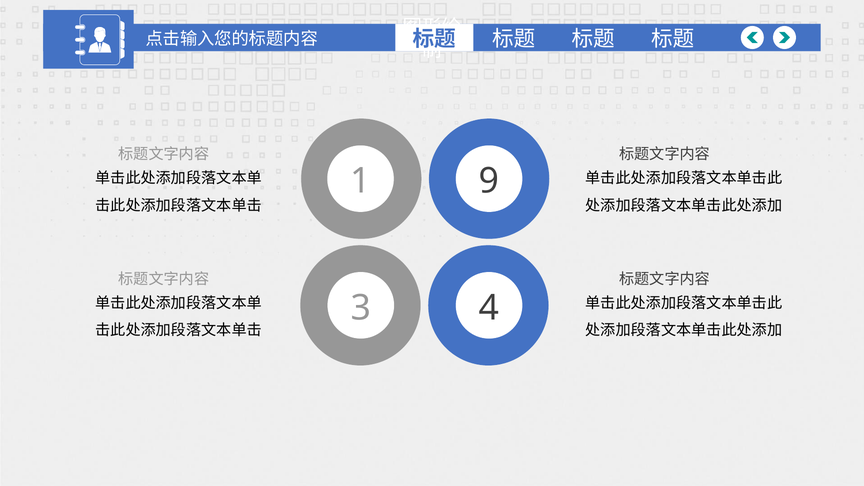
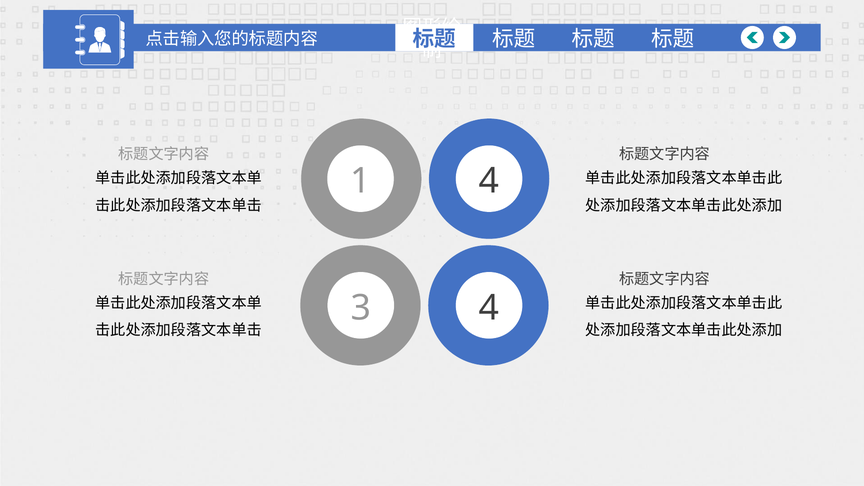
1 9: 9 -> 4 (489, 181)
